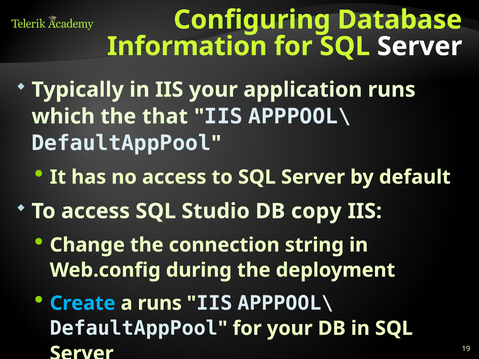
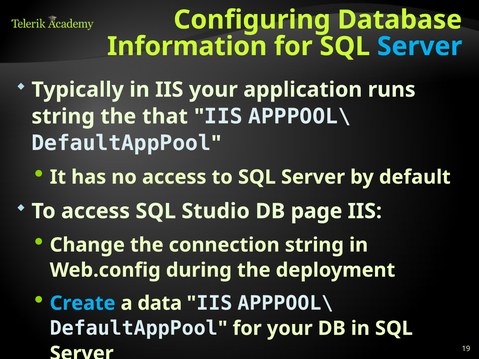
Server colour: white -> light blue (420, 46)
which: which -> string (63, 117)
copy: copy -> page (317, 211)
a runs: runs -> data (160, 303)
